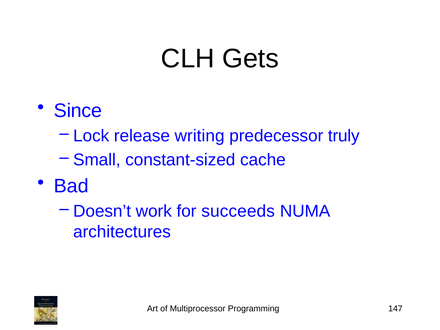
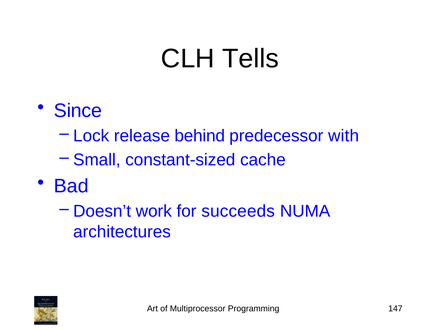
Gets: Gets -> Tells (251, 59)
writing: writing -> behind (200, 136)
truly: truly -> with (344, 136)
